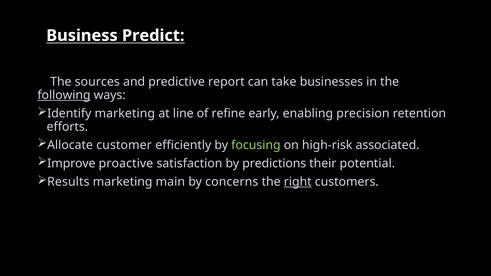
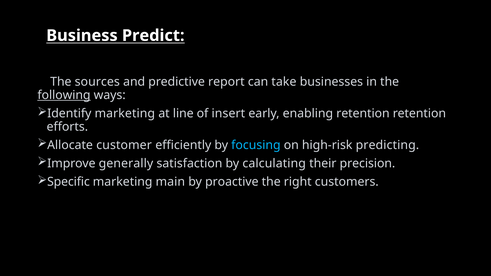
refine: refine -> insert (228, 114)
enabling precision: precision -> retention (363, 114)
focusing colour: light green -> light blue (256, 145)
associated: associated -> predicting (387, 145)
proactive: proactive -> generally (126, 164)
predictions: predictions -> calculating (274, 164)
potential: potential -> precision (367, 164)
Results: Results -> Specific (68, 182)
concerns: concerns -> proactive (232, 182)
right underline: present -> none (298, 182)
